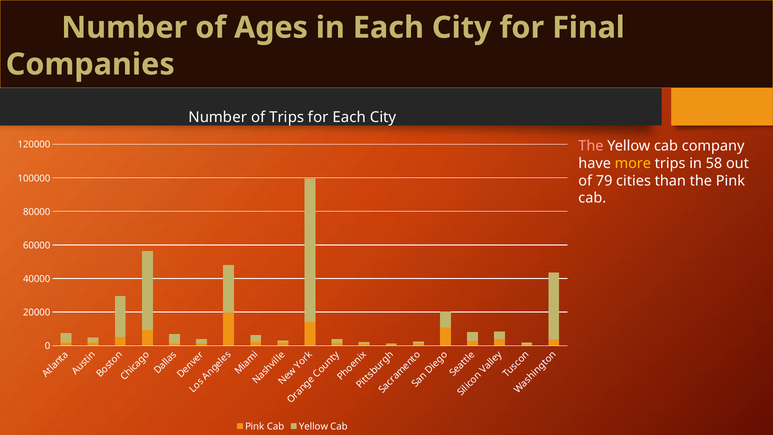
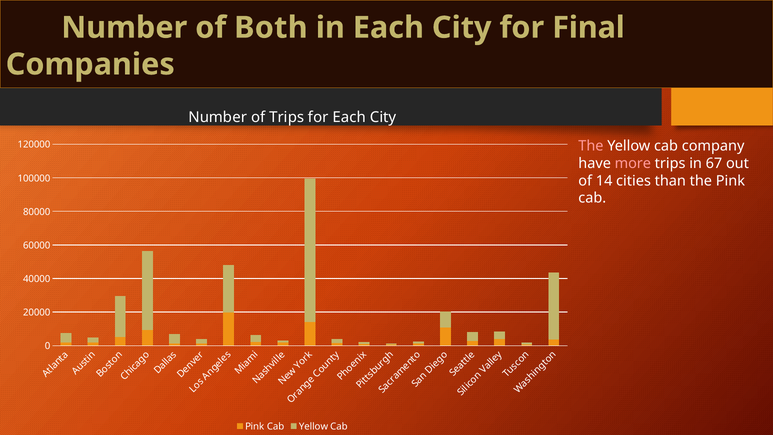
Ages: Ages -> Both (271, 28)
more colour: yellow -> pink (633, 163)
58: 58 -> 67 (714, 163)
79: 79 -> 14 (604, 181)
